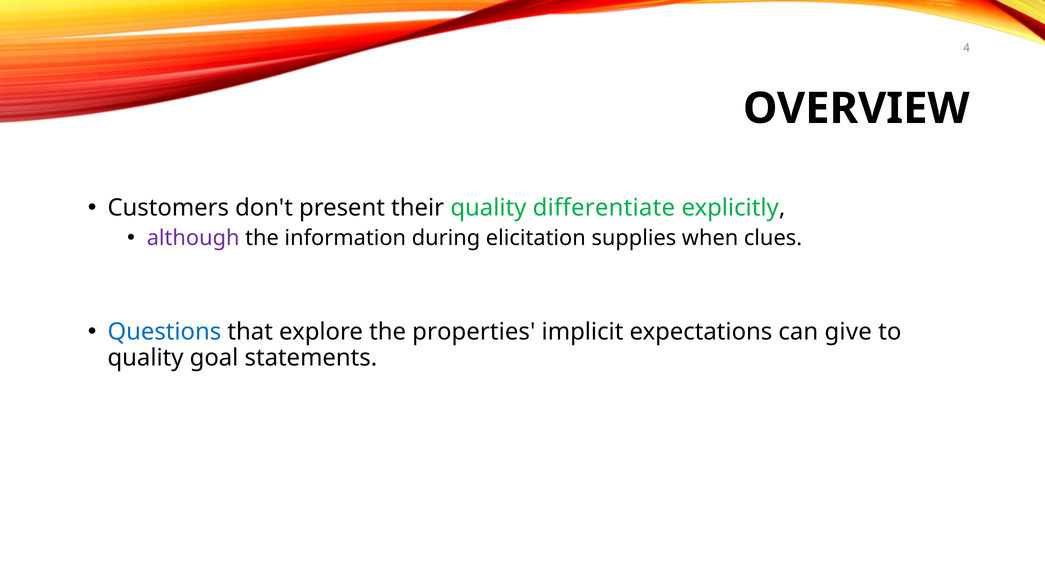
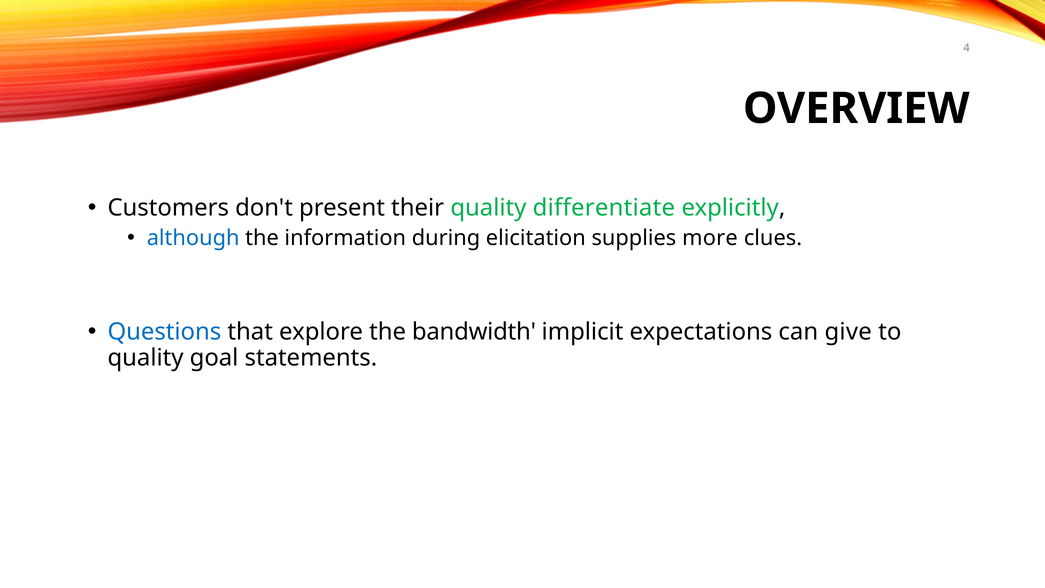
although colour: purple -> blue (193, 238)
when: when -> more (710, 238)
properties: properties -> bandwidth (474, 332)
